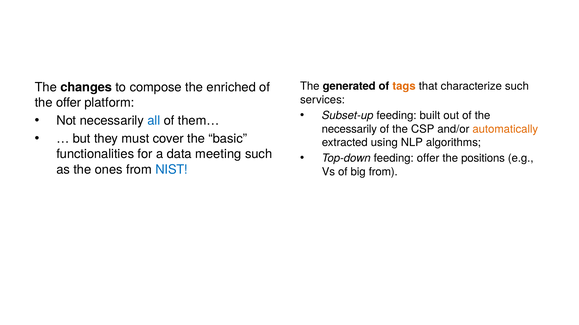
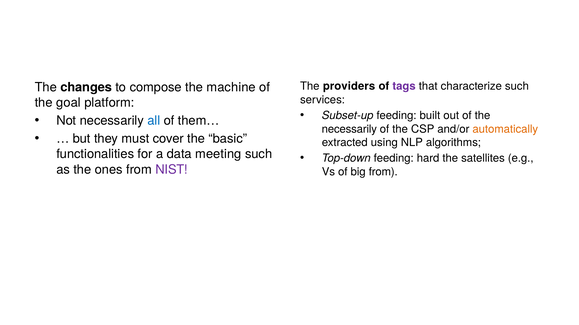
generated: generated -> providers (349, 86)
tags colour: orange -> purple (404, 86)
enriched: enriched -> machine (231, 88)
the offer: offer -> goal (68, 103)
feeding offer: offer -> hard (428, 159)
positions: positions -> satellites (483, 159)
NIST colour: blue -> purple (172, 170)
